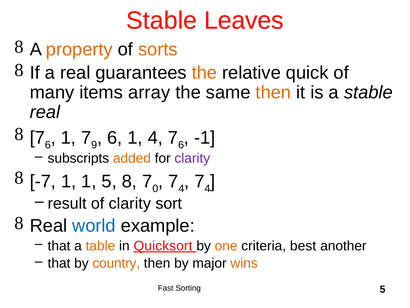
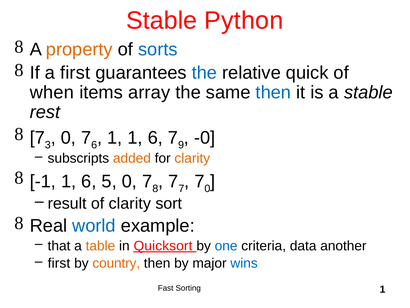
Leaves: Leaves -> Python (244, 21)
sorts colour: orange -> blue (158, 49)
a real: real -> first (75, 73)
the colour: orange -> blue (204, 73)
many: many -> when (52, 92)
then colour: orange -> blue (273, 92)
real: real -> rest (45, 112)
6: 6 -> 3 (48, 145)
1: 1 -> 0 (68, 138)
9: 9 -> 6 (94, 145)
6: 6 -> 1 (115, 138)
4: 4 -> 6 (155, 138)
6: 6 -> 9 (181, 145)
-1: -1 -> -0 (205, 138)
clarity colour: purple -> orange (192, 158)
-7: -7 -> -1 (43, 181)
1: 1 -> 6 (89, 181)
5 8: 8 -> 0 (129, 181)
0: 0 -> 8 (155, 188)
4: 4 -> 7 (181, 188)
4: 4 -> 0 (207, 188)
one colour: orange -> blue (226, 245)
best: best -> data (303, 245)
that: that -> first (59, 263)
wins colour: orange -> blue (244, 263)
Sorting 5: 5 -> 1 (383, 289)
